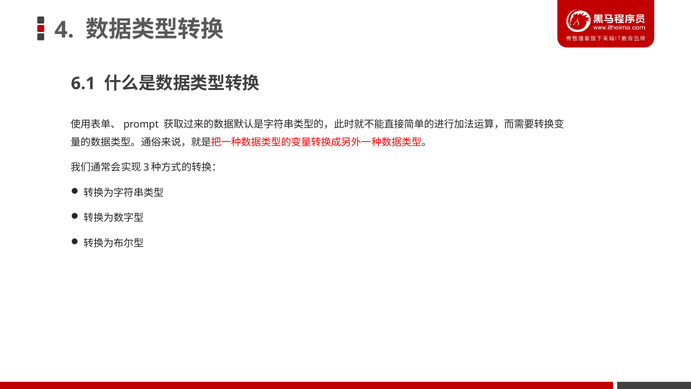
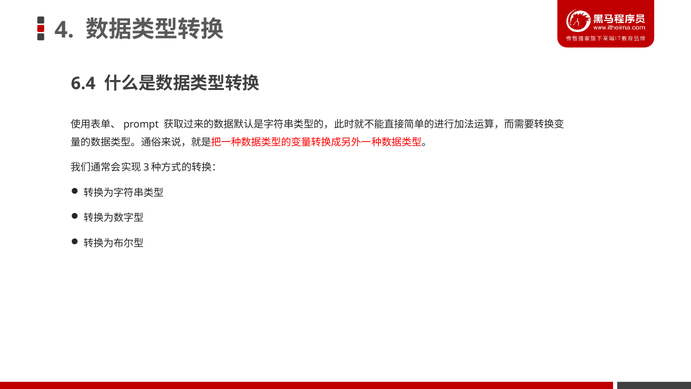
6.1: 6.1 -> 6.4 (83, 83)
